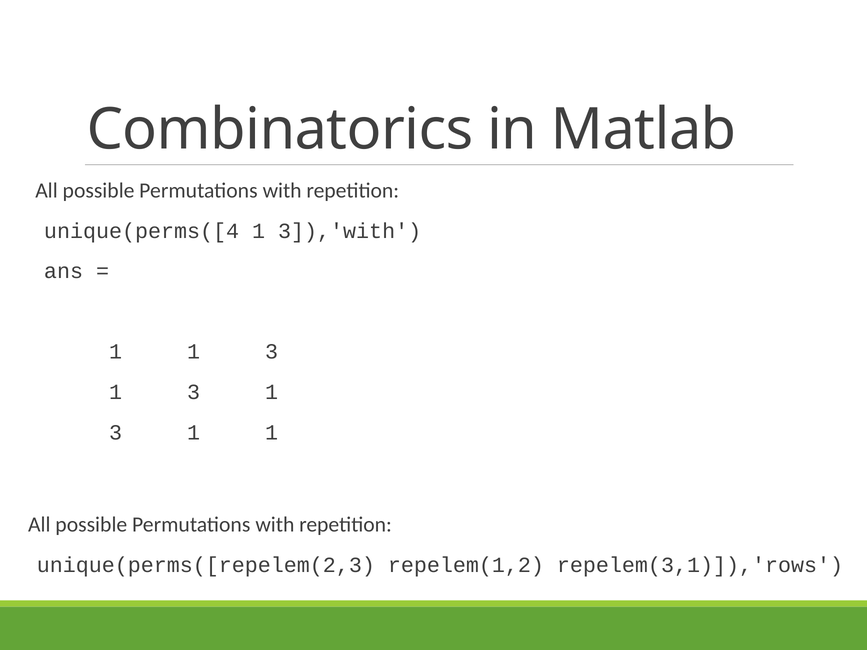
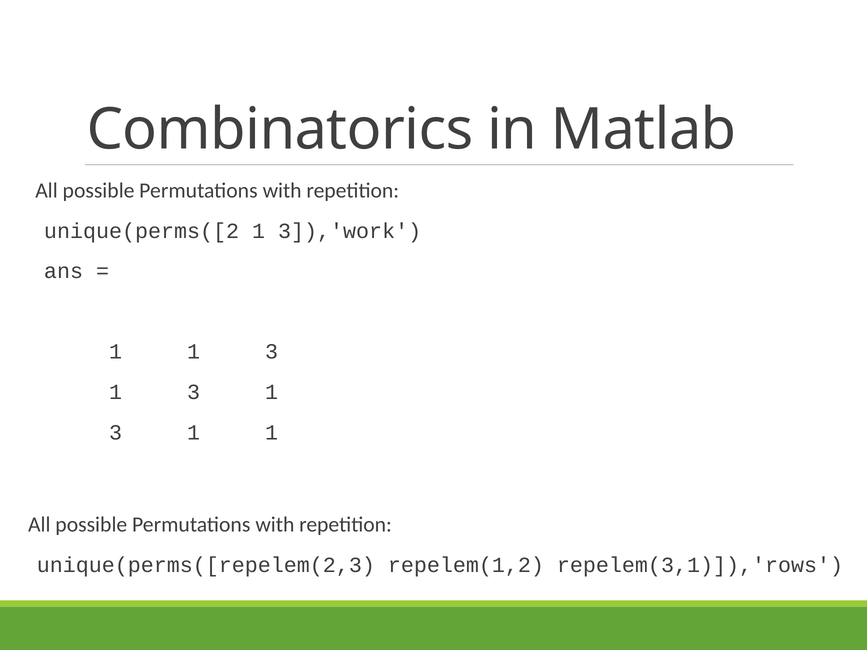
unique(perms([4: unique(perms([4 -> unique(perms([2 (142, 231)
3]),'with: 3]),'with -> 3]),'work (350, 231)
